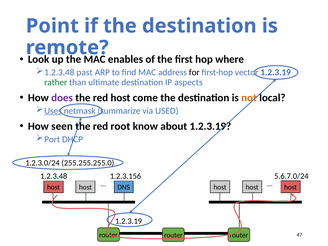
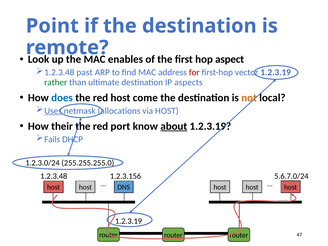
where: where -> aspect (230, 59)
for colour: black -> red (194, 72)
does colour: purple -> blue (62, 98)
summarize: summarize -> allocations (119, 111)
via USED: USED -> HOST (167, 111)
seen: seen -> their (62, 126)
root: root -> port (120, 126)
about underline: none -> present (174, 126)
Port: Port -> Fails (52, 139)
